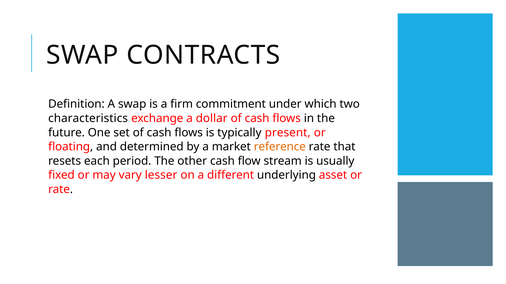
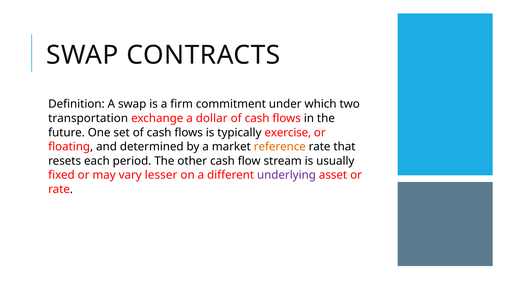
characteristics: characteristics -> transportation (88, 119)
present: present -> exercise (288, 133)
underlying colour: black -> purple (286, 176)
